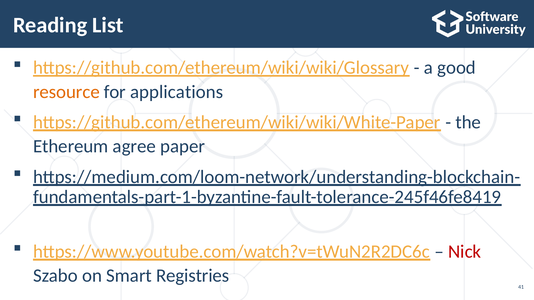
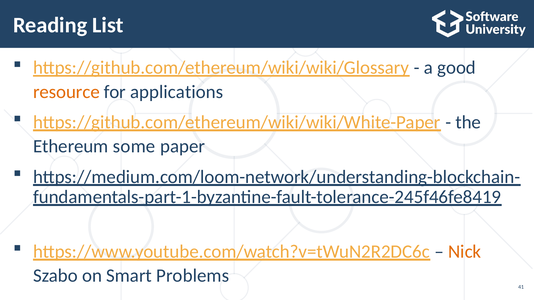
agree: agree -> some (134, 147)
Nick colour: red -> orange (465, 252)
Registries: Registries -> Problems (193, 276)
